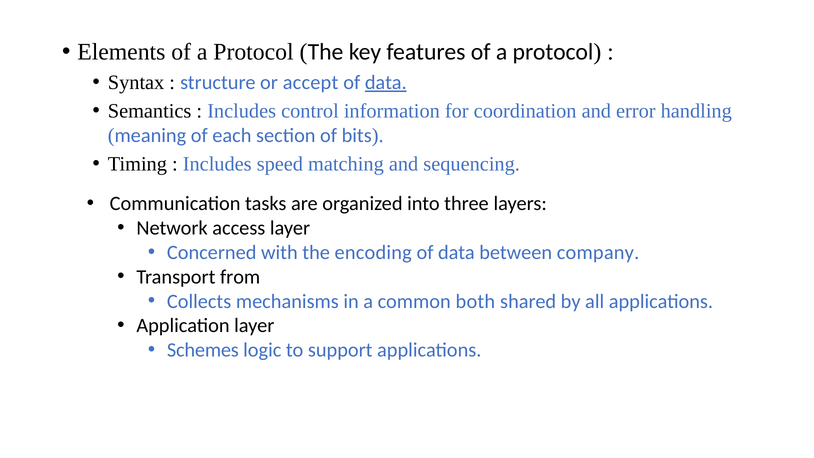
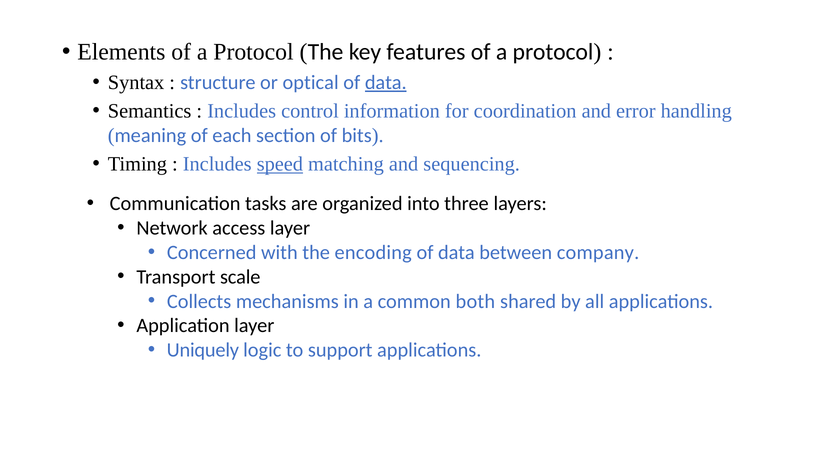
accept: accept -> optical (311, 82)
speed underline: none -> present (280, 164)
from: from -> scale (240, 277)
Schemes: Schemes -> Uniquely (203, 350)
